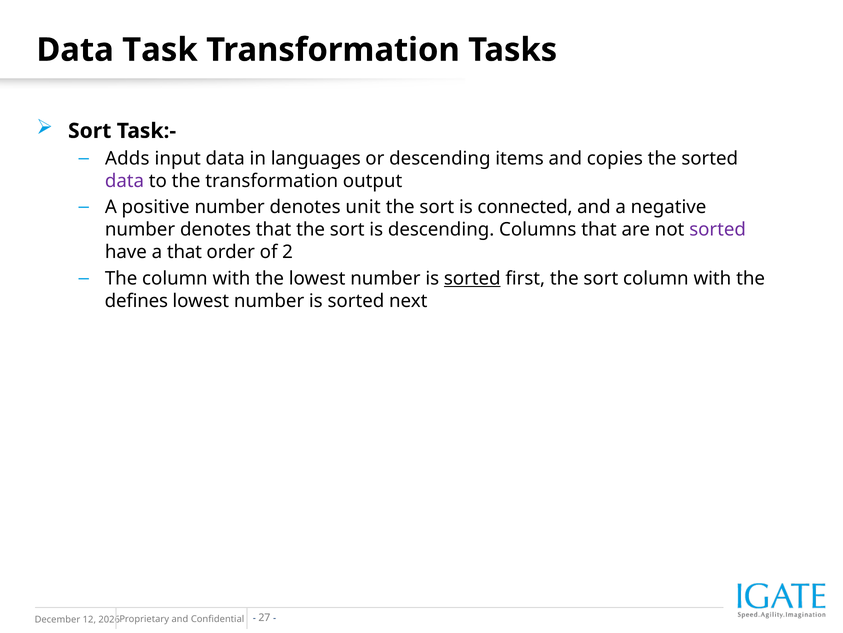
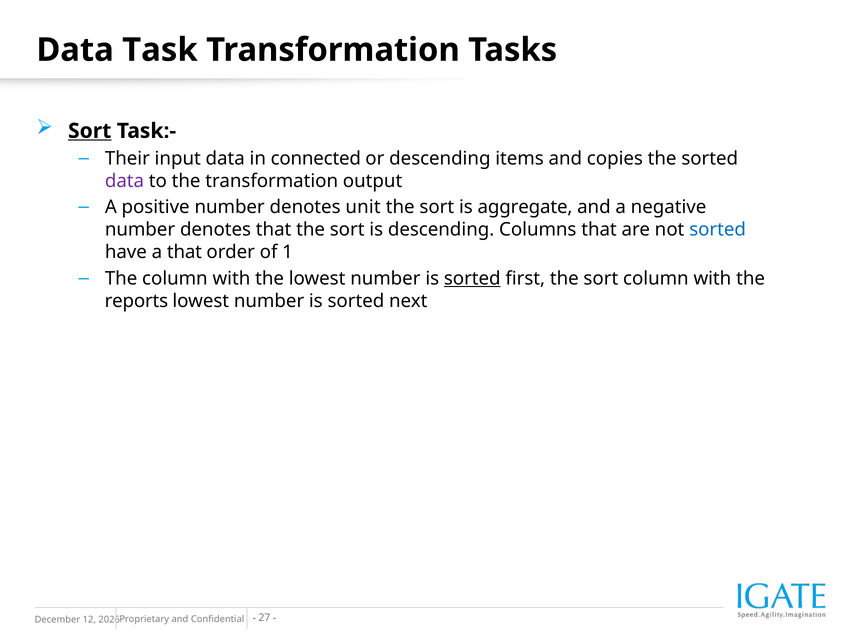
Sort underline: none -> present (90, 131)
Adds: Adds -> Their (127, 158)
languages: languages -> connected (316, 158)
connected: connected -> aggregate (525, 207)
sorted colour: purple -> blue (718, 229)
2: 2 -> 1 (288, 252)
defines: defines -> reports (136, 301)
